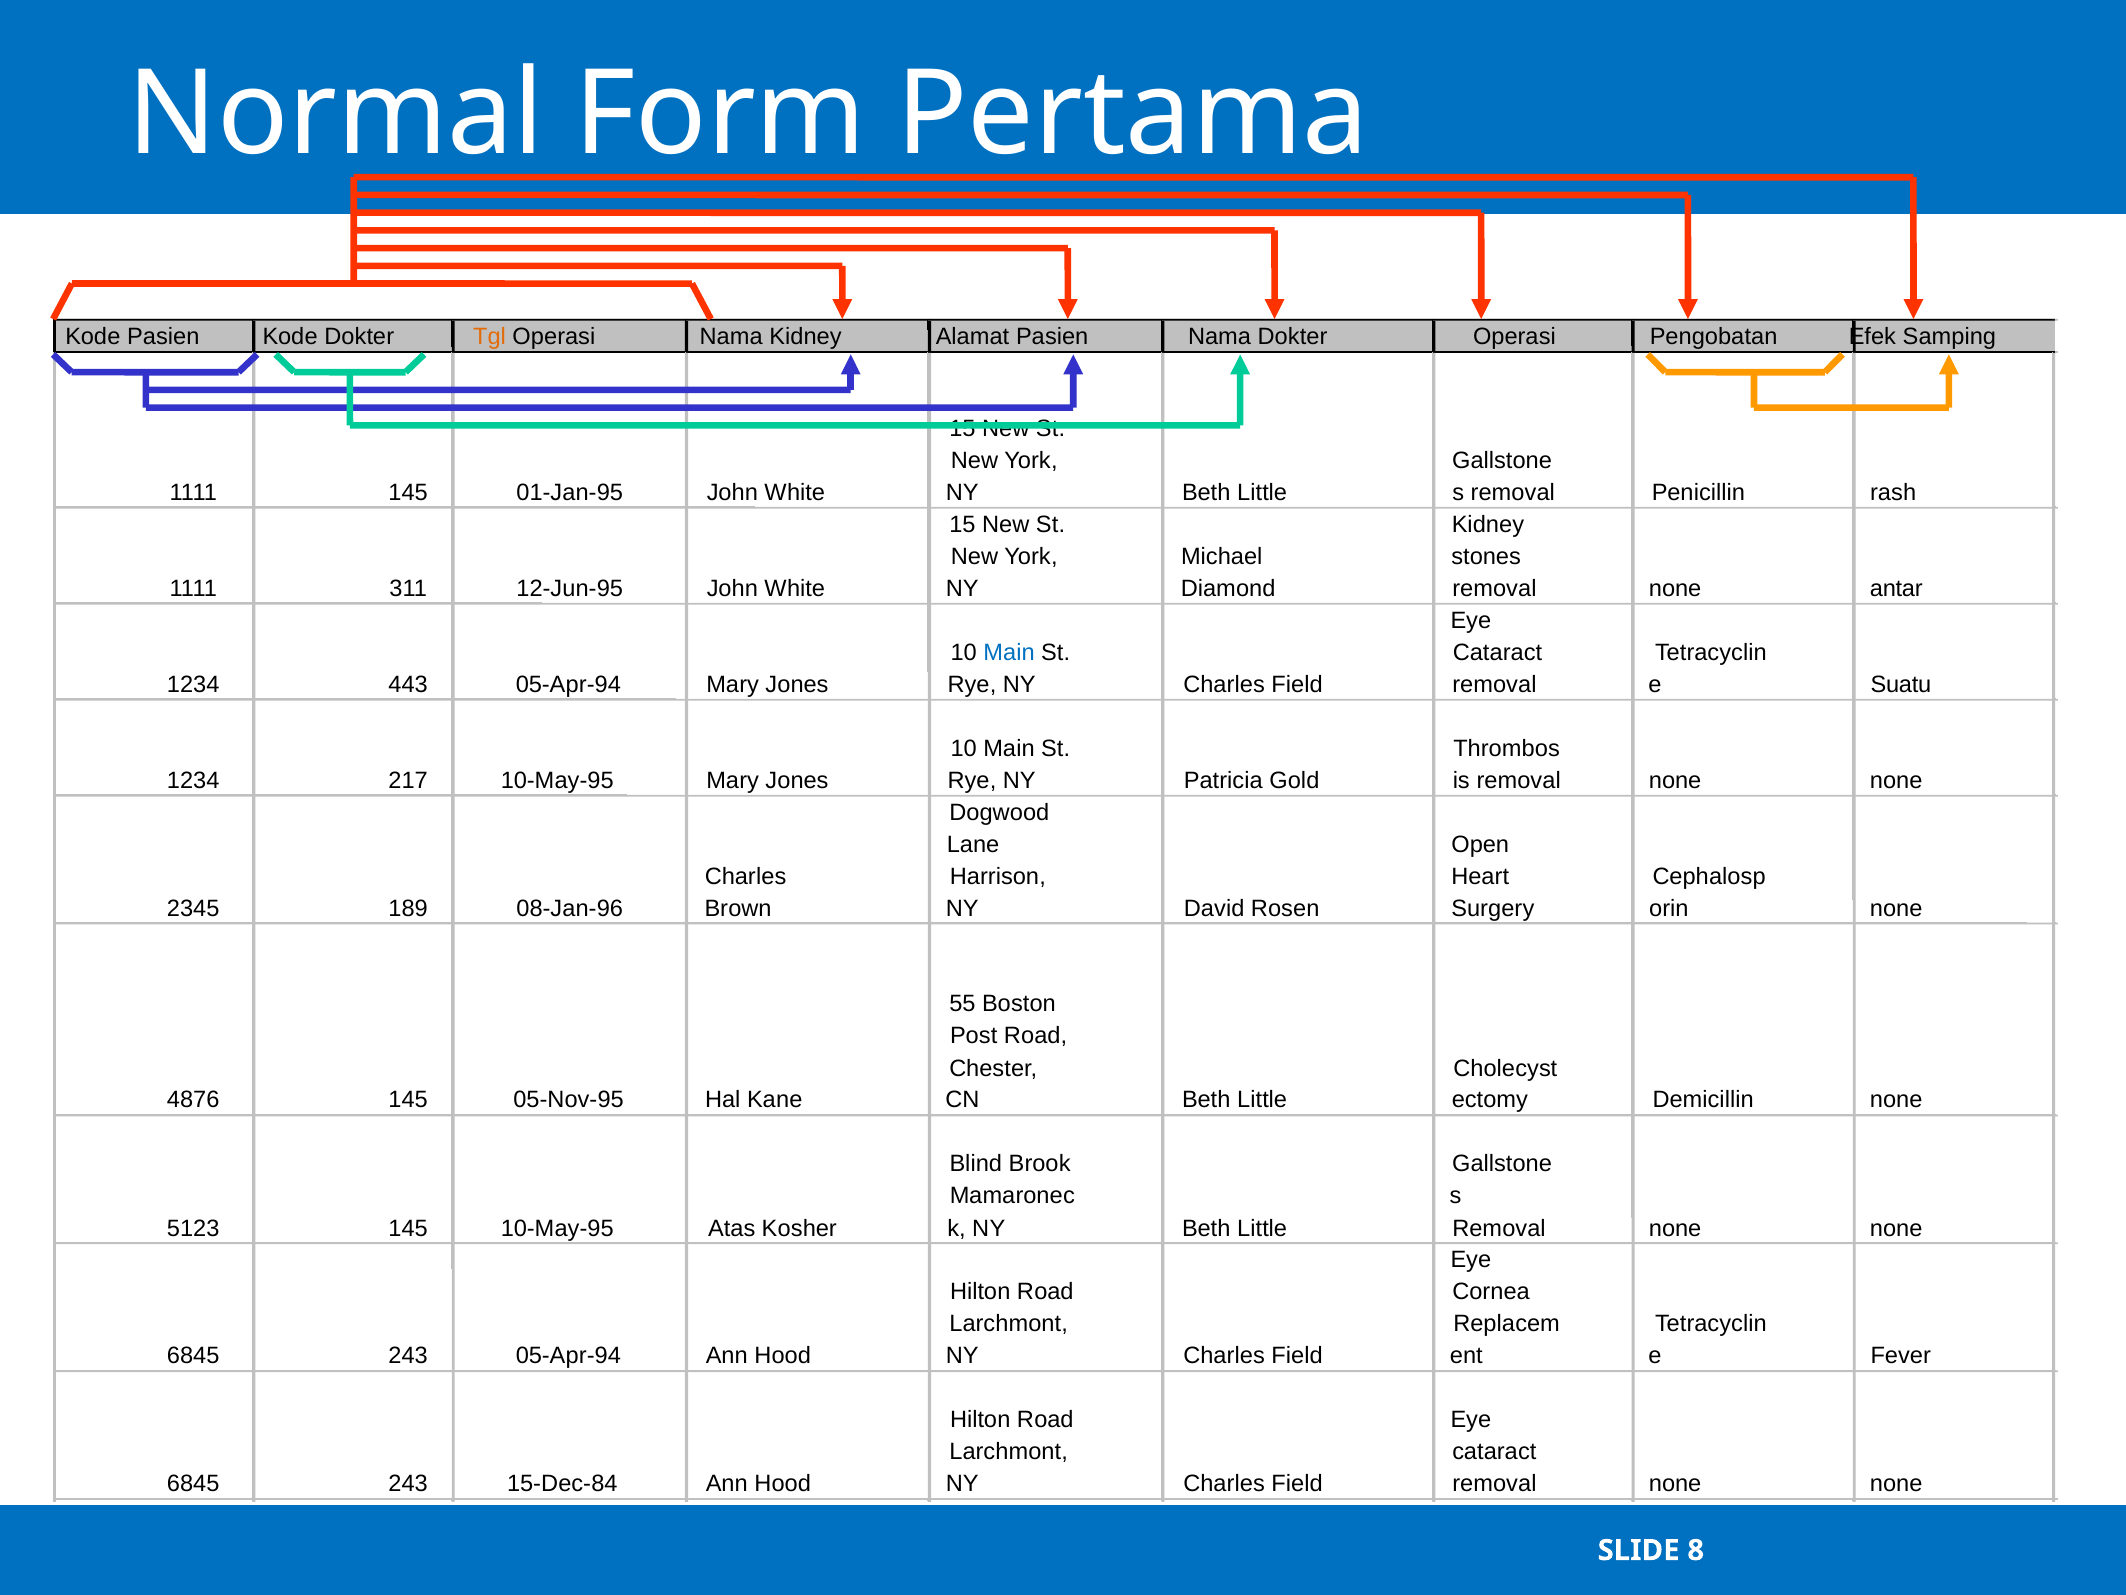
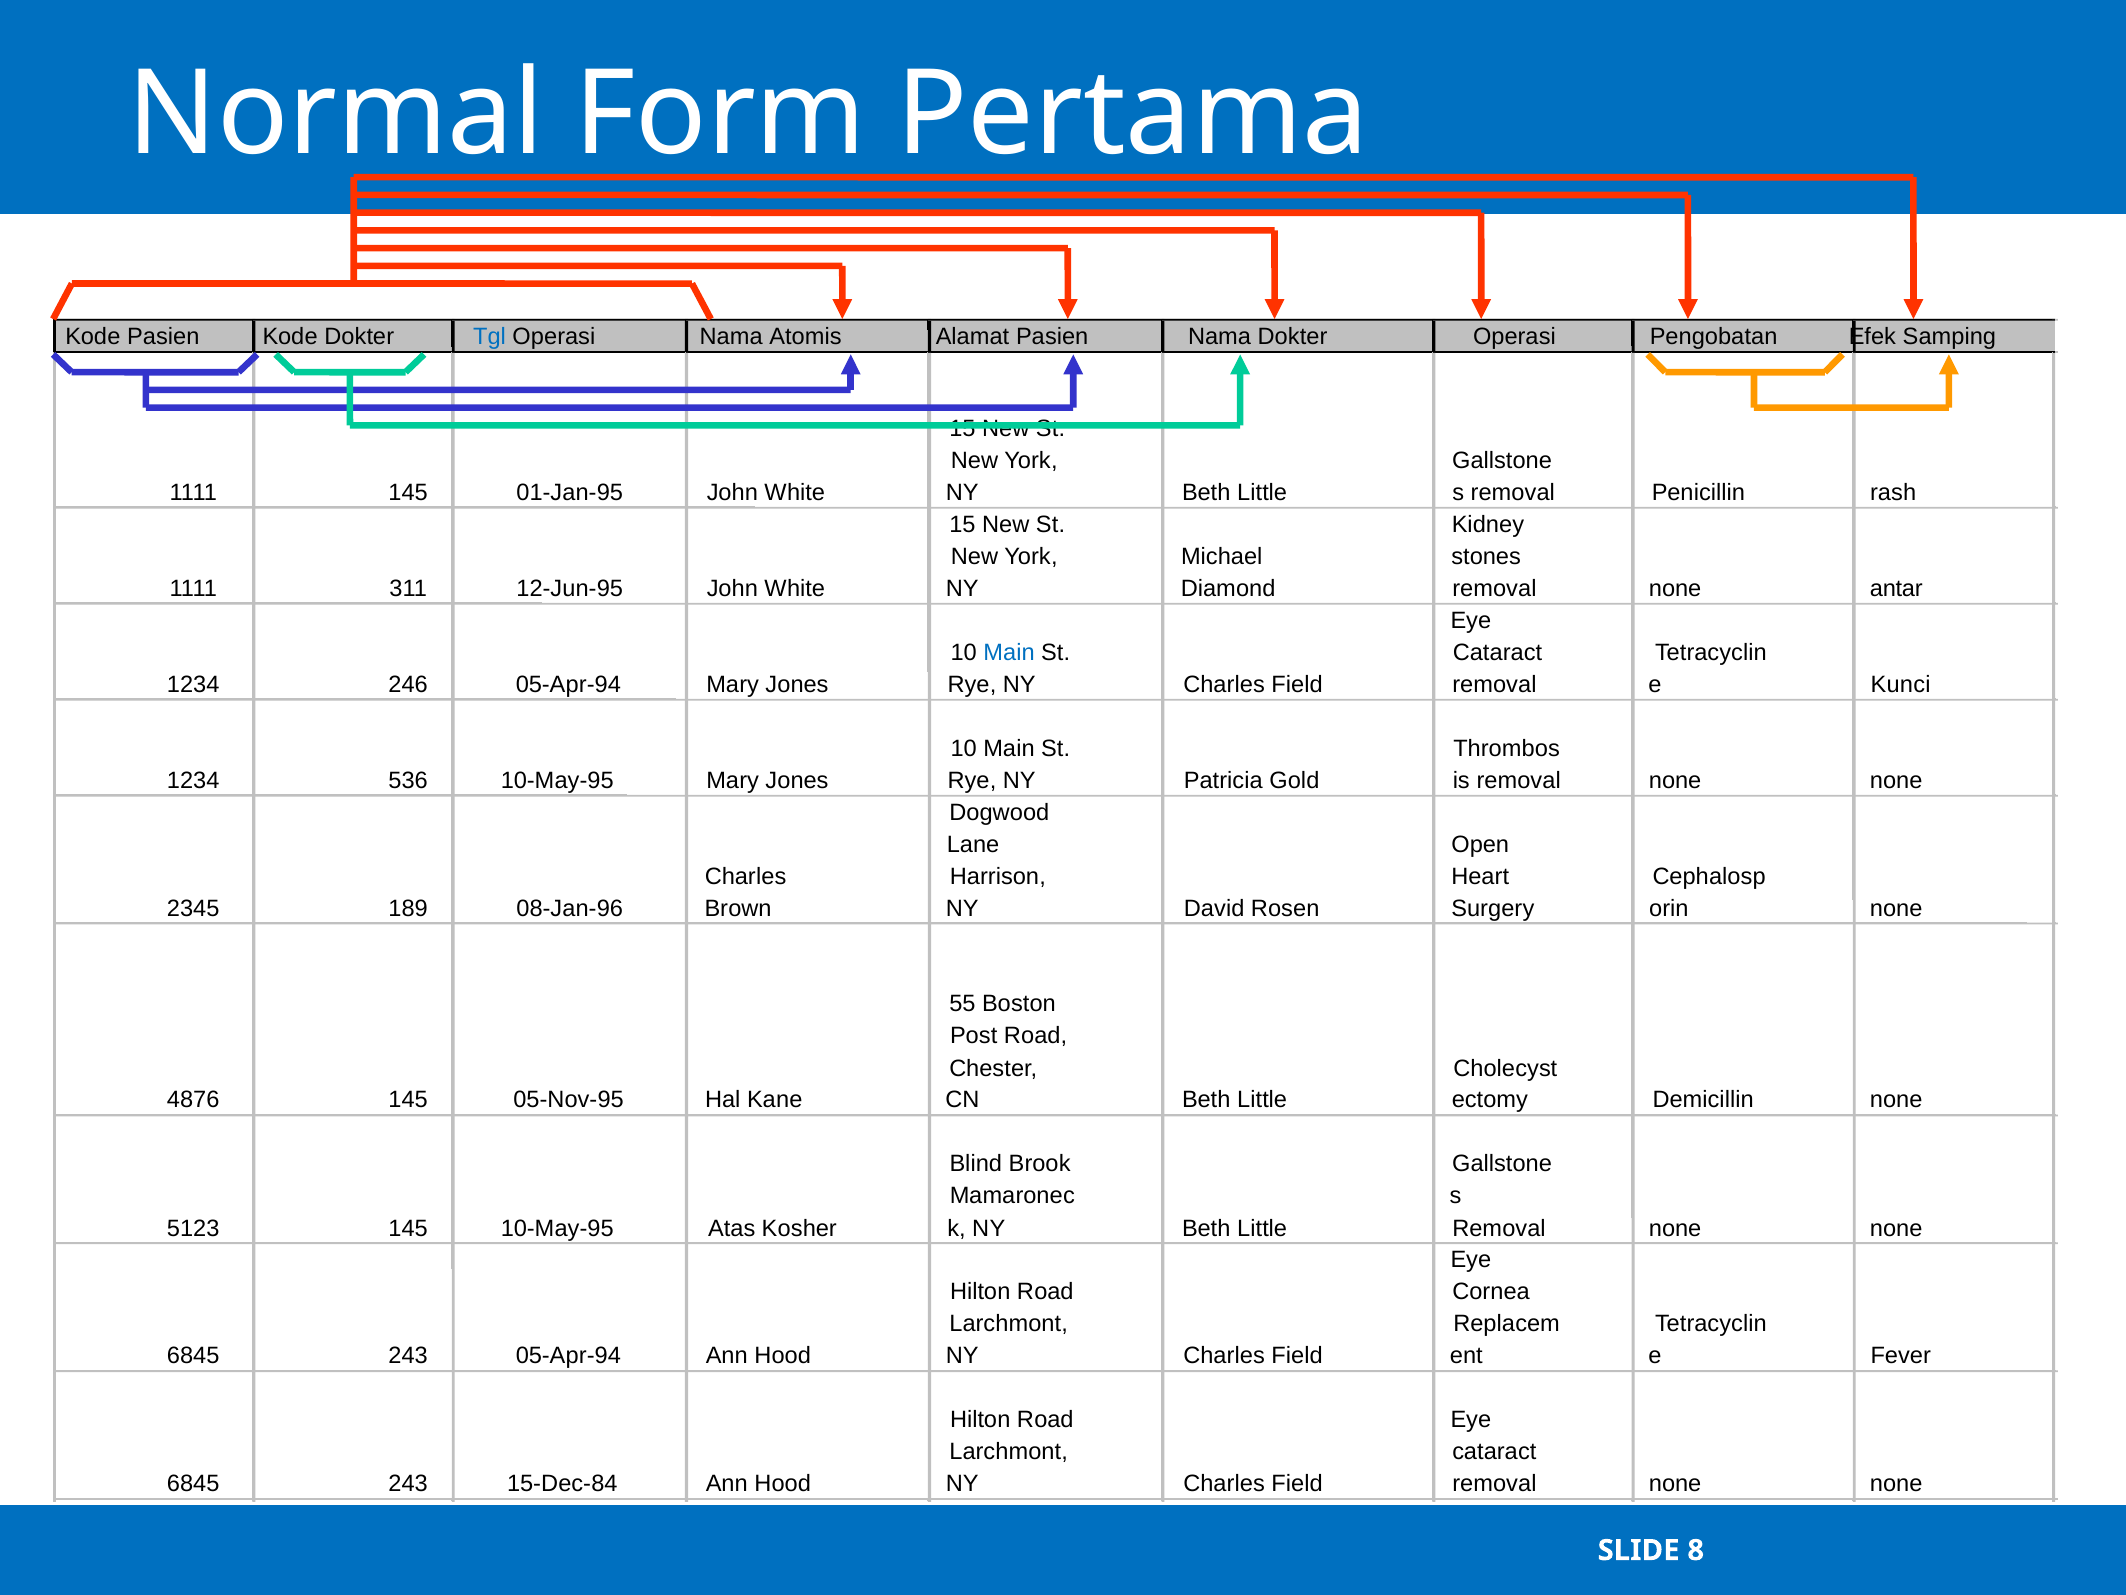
Tgl colour: orange -> blue (490, 336)
Nama Kidney: Kidney -> Atomis (806, 336)
443: 443 -> 246 (408, 684)
Suatu: Suatu -> Kunci (1901, 684)
217: 217 -> 536 (408, 780)
